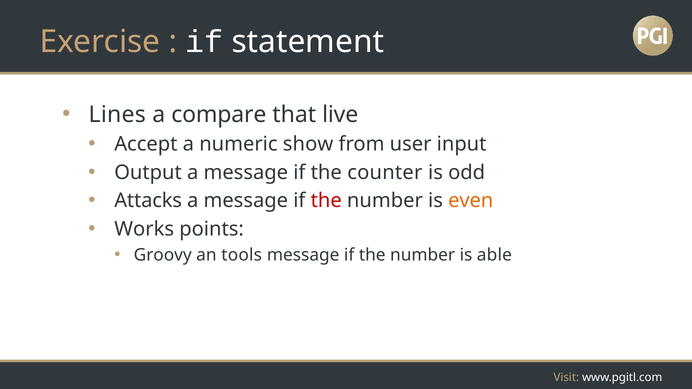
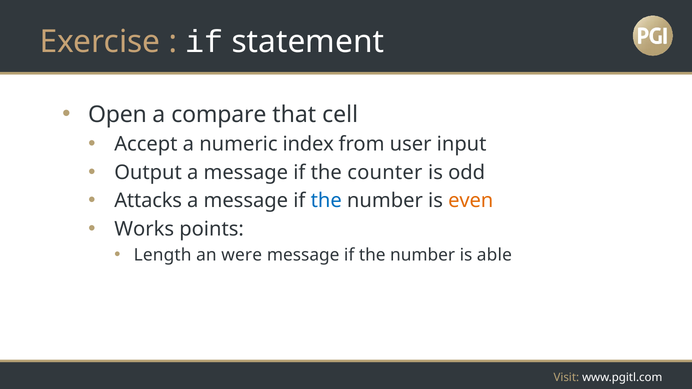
Lines: Lines -> Open (117, 115)
live: live -> cell (340, 115)
show: show -> index (308, 144)
the colour: red -> blue (326, 201)
Groovy: Groovy -> Length (163, 255)
tools: tools -> were (242, 255)
